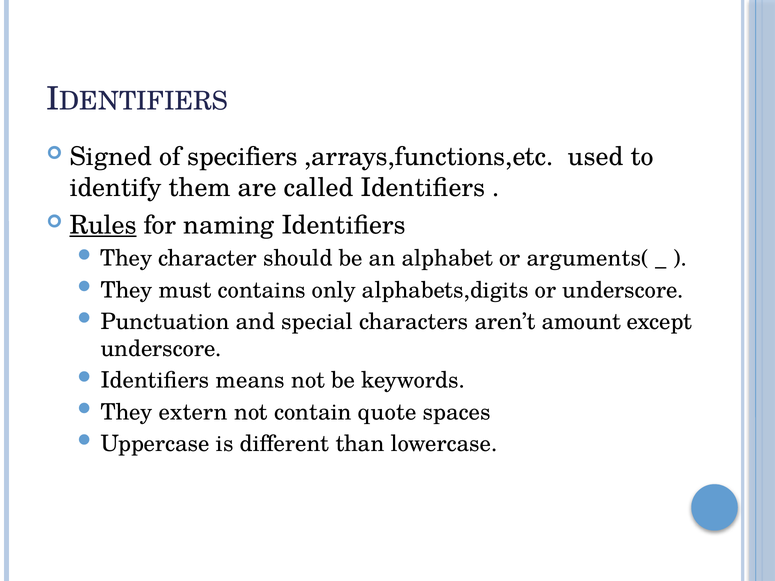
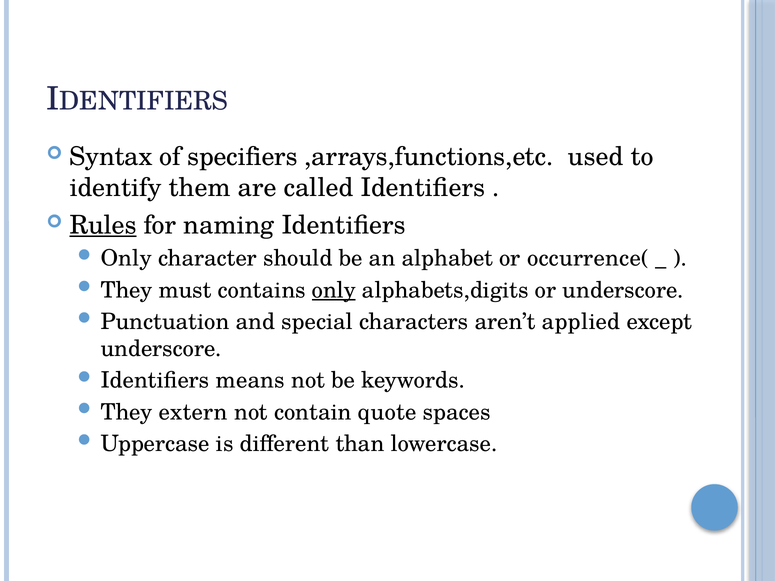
Signed: Signed -> Syntax (111, 157)
They: They -> Only (126, 259)
arguments(: arguments( -> occurrence( (588, 259)
only underline: none -> present (334, 290)
amount: amount -> applied (581, 322)
